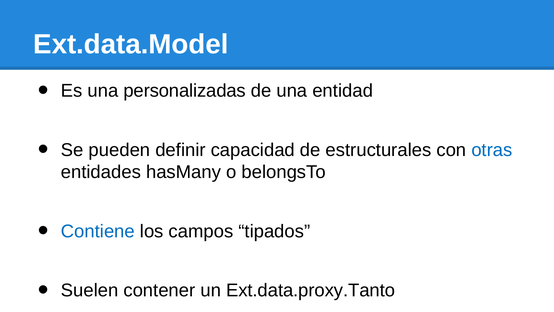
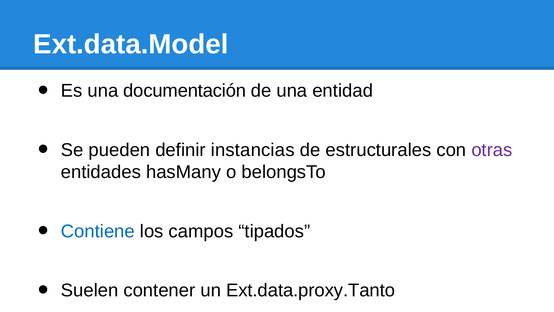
personalizadas: personalizadas -> documentación (185, 91)
capacidad: capacidad -> instancias (253, 150)
otras colour: blue -> purple (492, 150)
